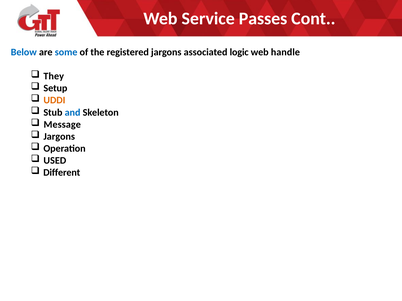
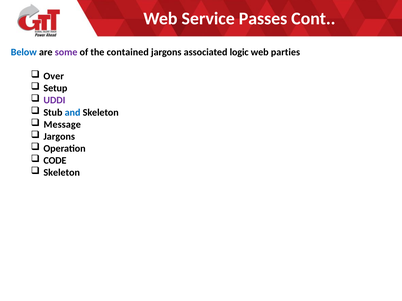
some colour: blue -> purple (66, 52)
registered: registered -> contained (128, 52)
handle: handle -> parties (285, 52)
They: They -> Over (54, 76)
UDDI colour: orange -> purple (54, 100)
USED: USED -> CODE (55, 161)
Different: Different -> Skeleton (62, 173)
